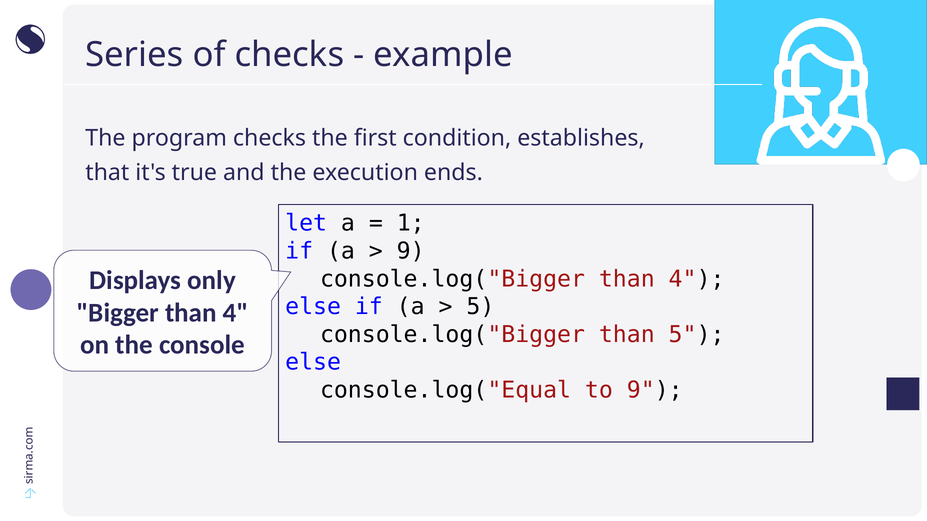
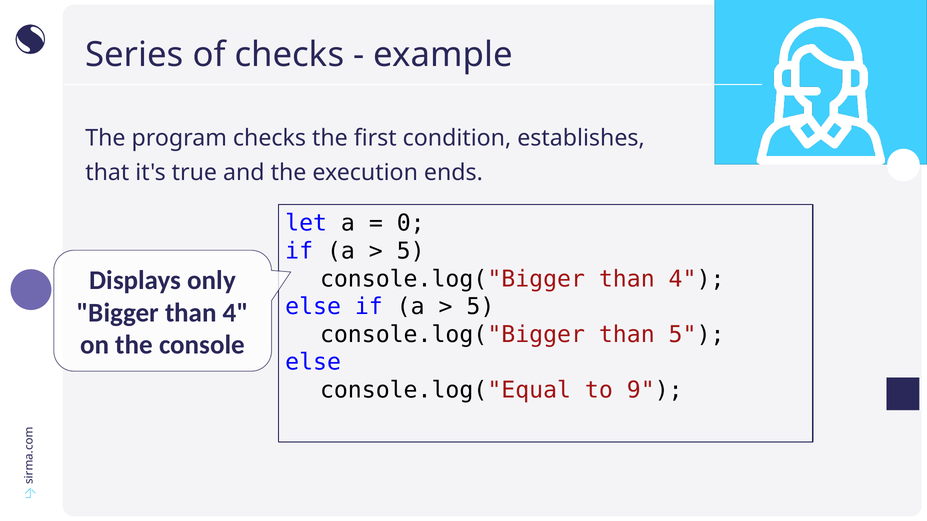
1: 1 -> 0 (411, 223)
9: 9 -> 5 (411, 251)
